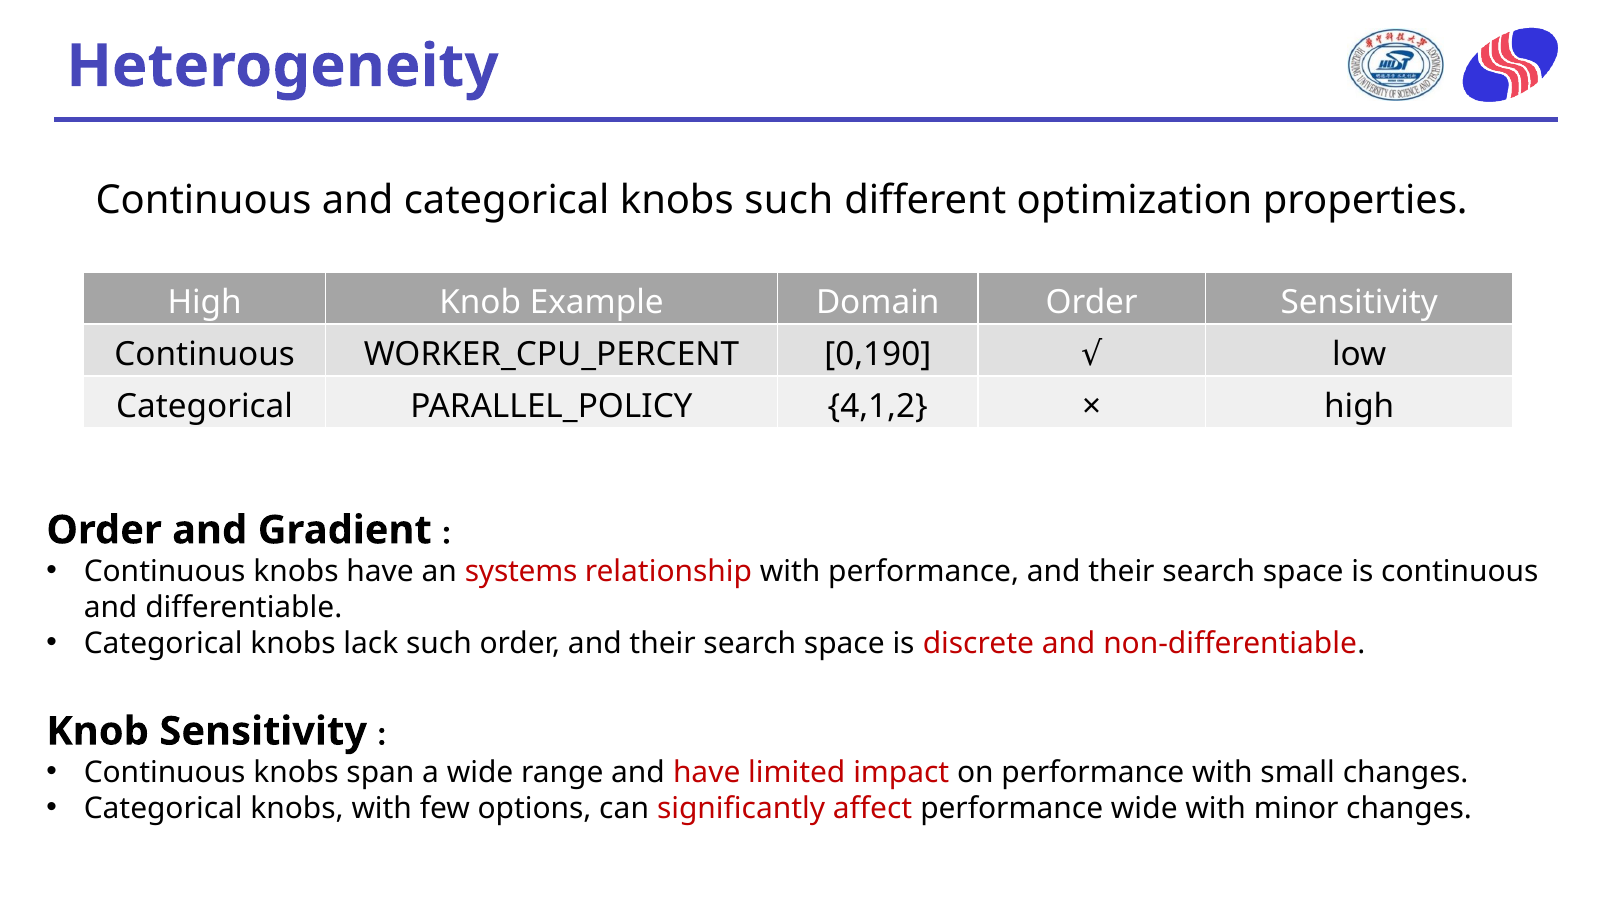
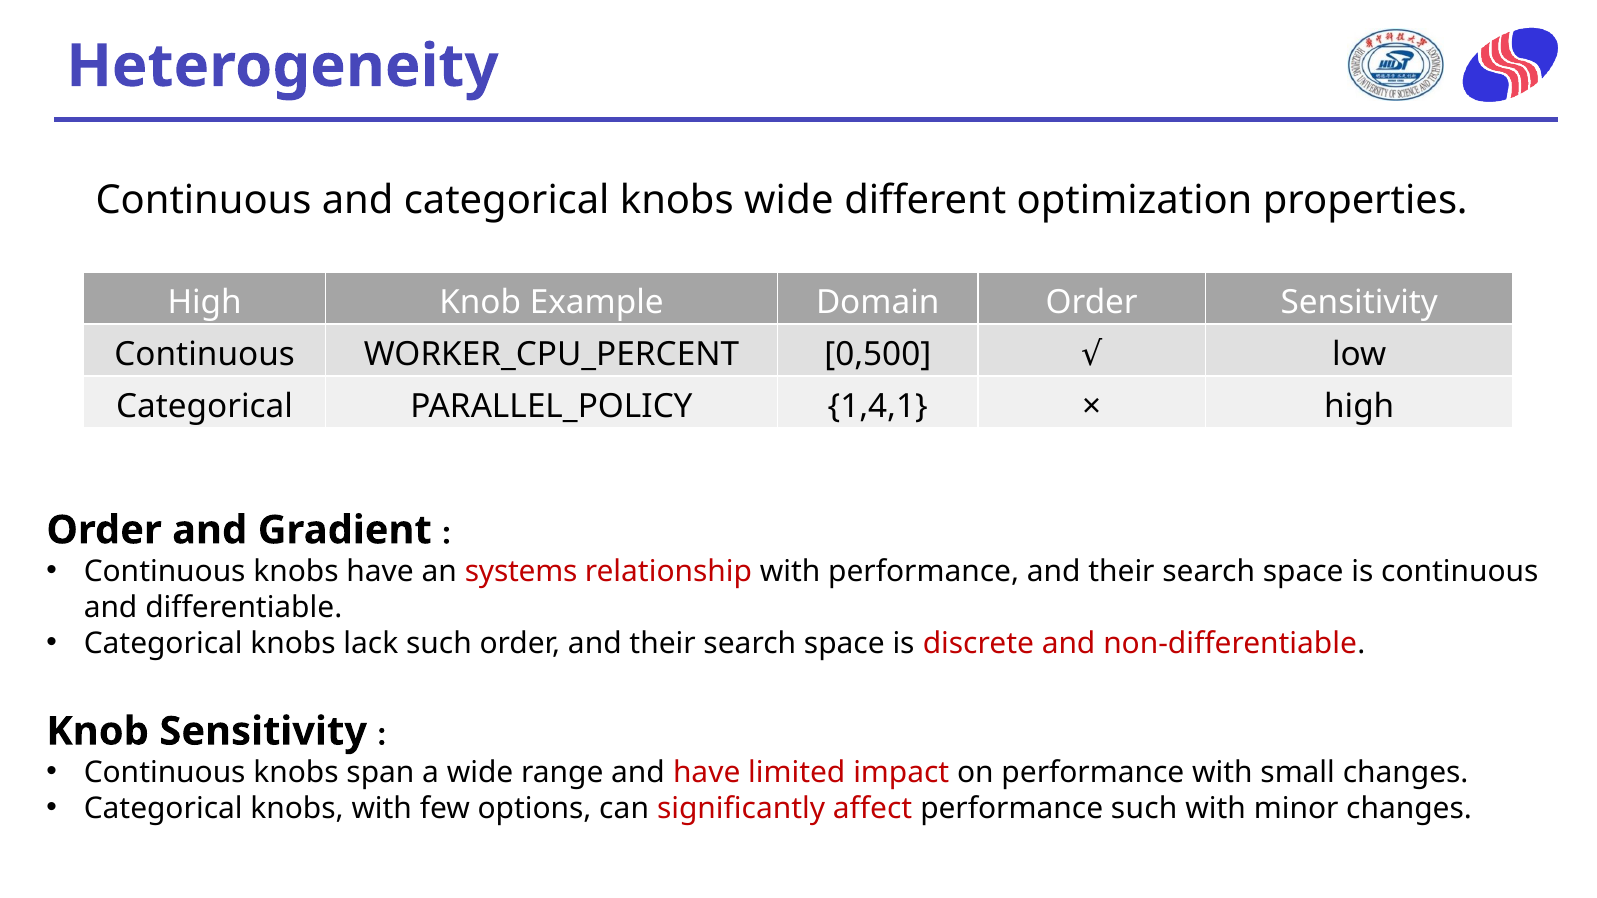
knobs such: such -> wide (789, 200)
0,190: 0,190 -> 0,500 (878, 355)
4,1,2: 4,1,2 -> 1,4,1 (878, 407)
performance wide: wide -> such (1144, 809)
